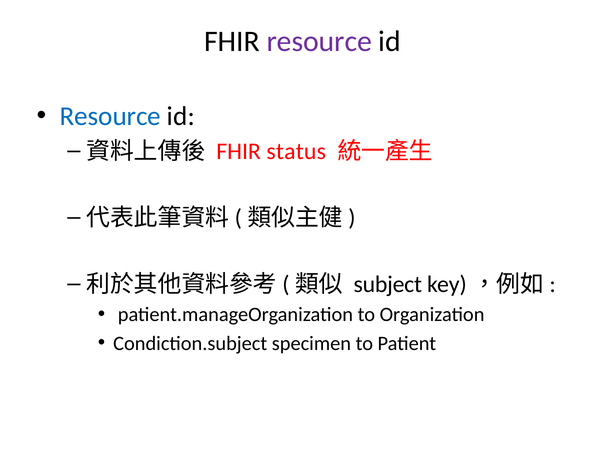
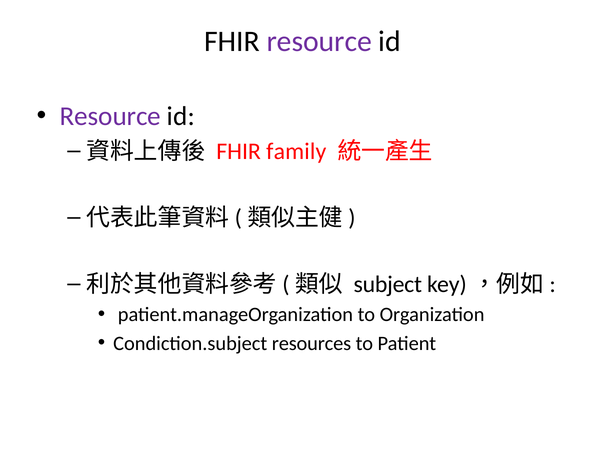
Resource colour: blue -> purple (110, 116)
status: status -> family (296, 151)
specimen: specimen -> resources (312, 343)
